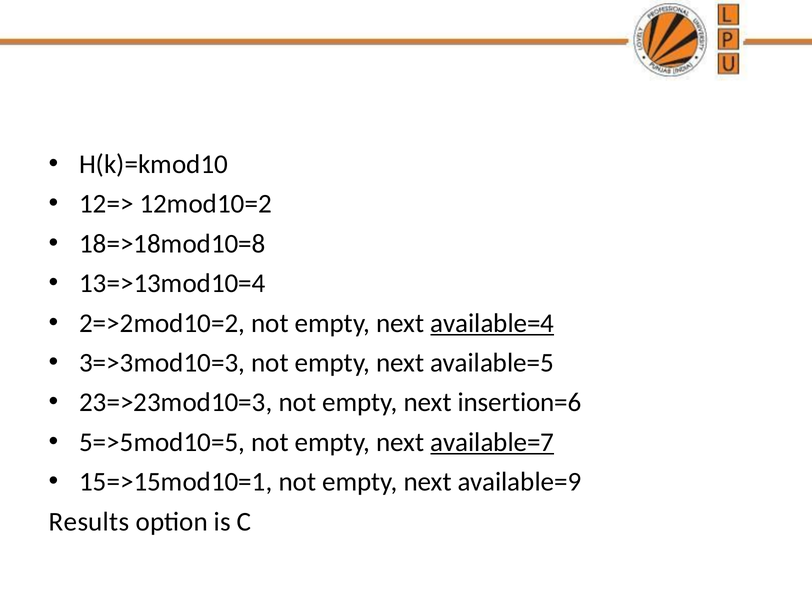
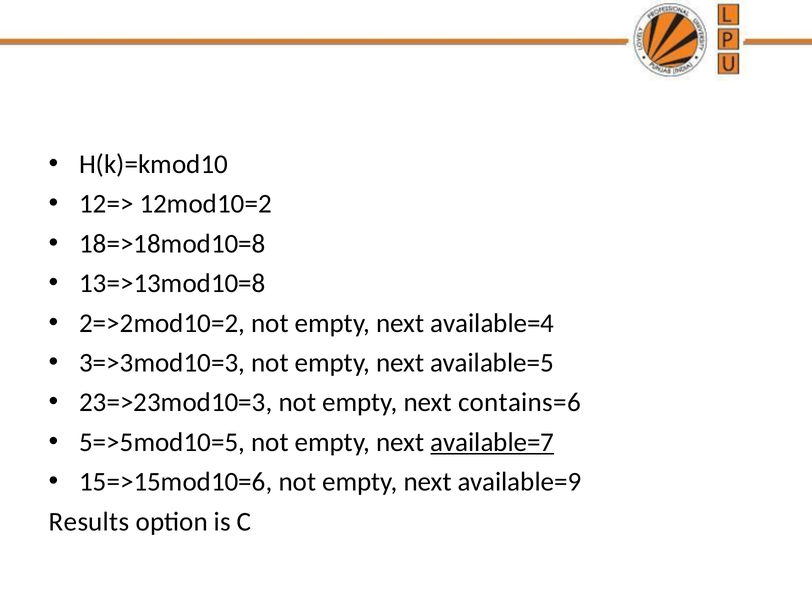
13=>13mod10=4: 13=>13mod10=4 -> 13=>13mod10=8 (172, 283)
available=4 underline: present -> none (492, 323)
insertion=6: insertion=6 -> contains=6 (519, 403)
15=>15mod10=1: 15=>15mod10=1 -> 15=>15mod10=6 (176, 482)
